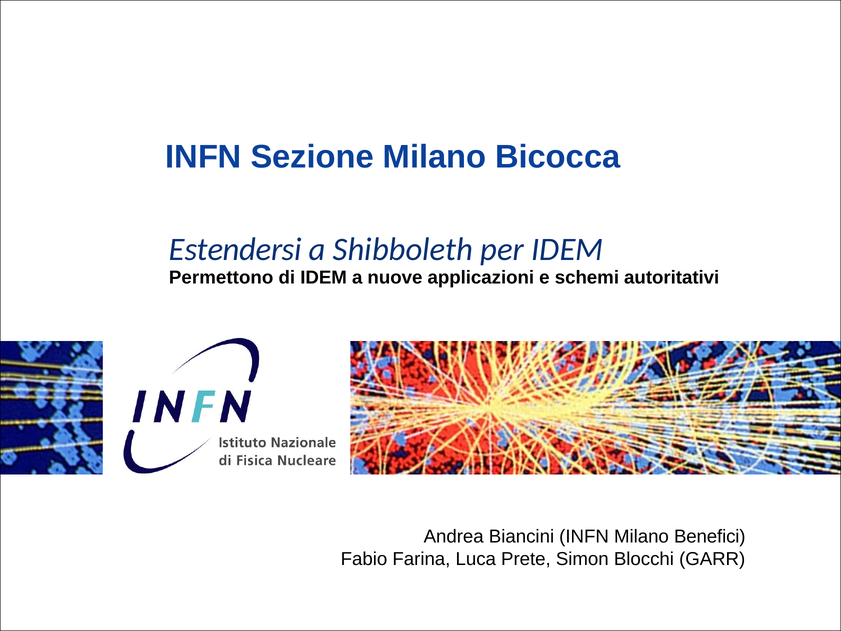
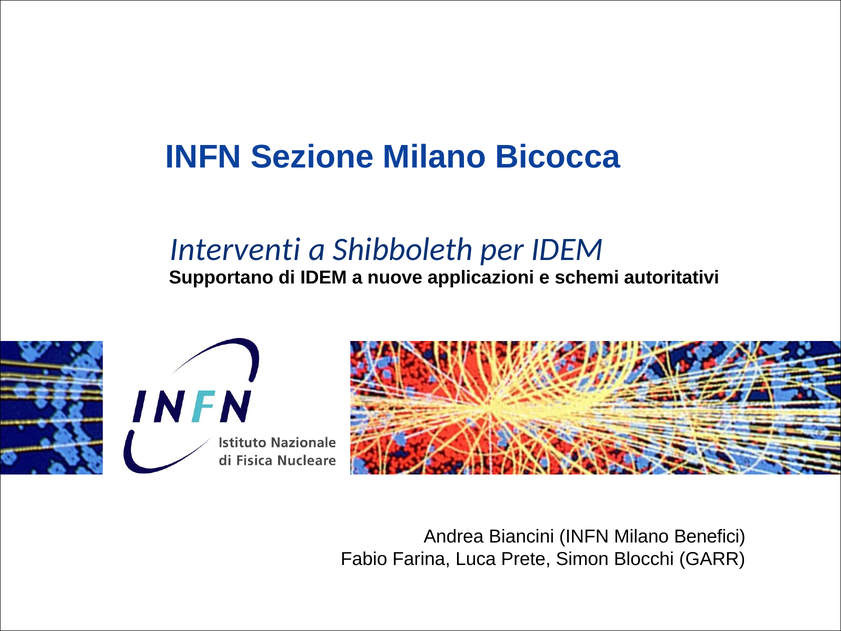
Estendersi: Estendersi -> Interventi (235, 249)
Permettono: Permettono -> Supportano (221, 277)
